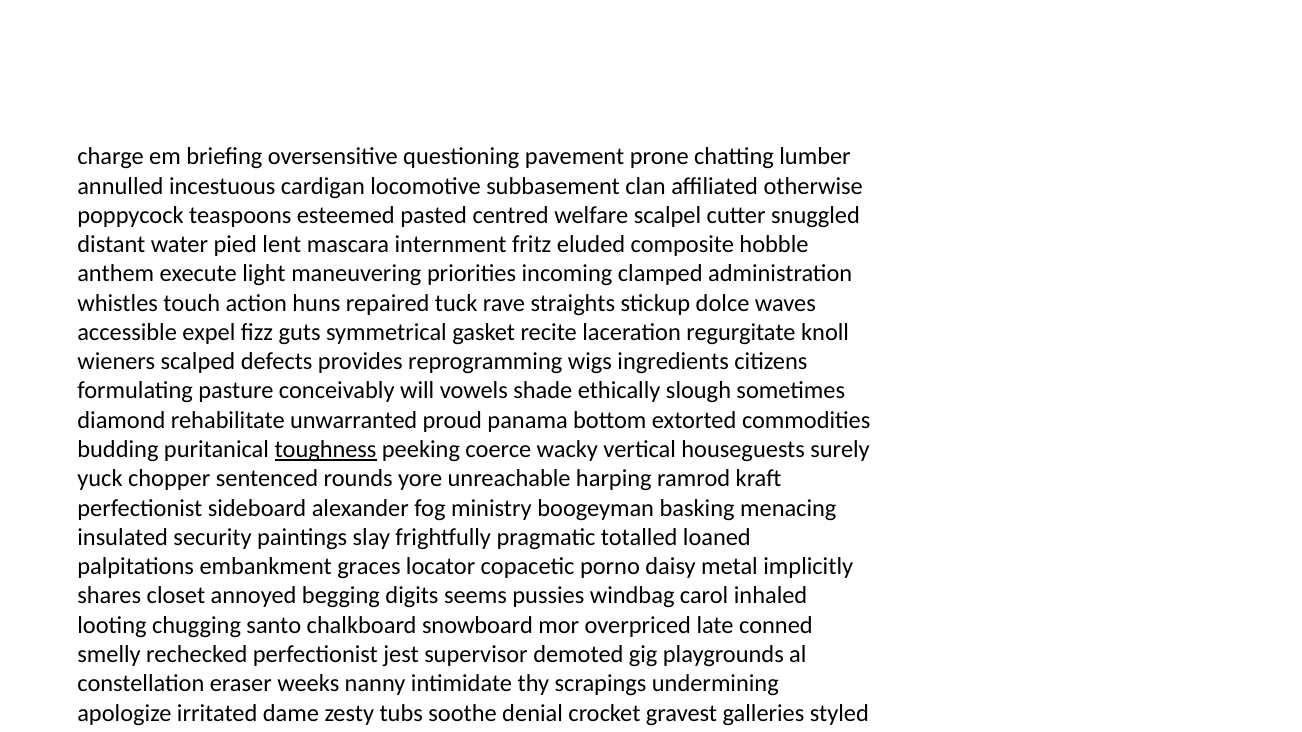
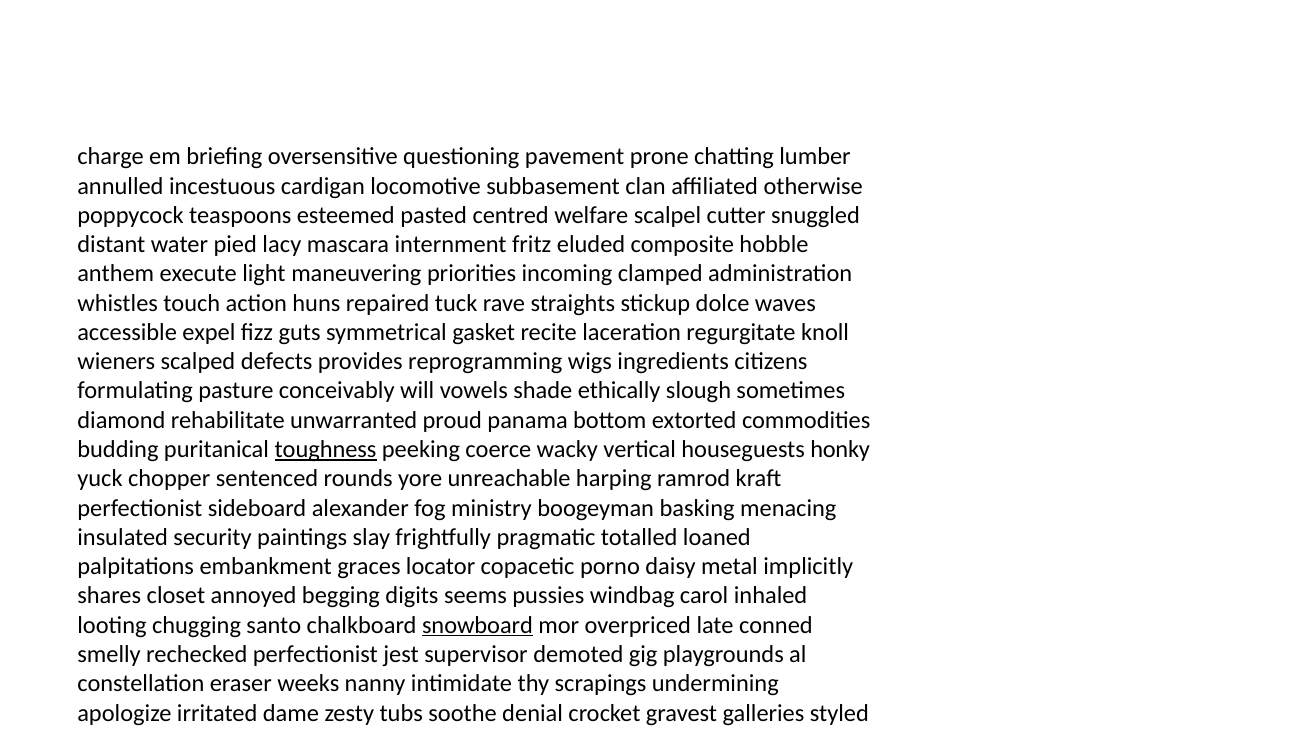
lent: lent -> lacy (282, 245)
surely: surely -> honky (840, 450)
snowboard underline: none -> present (477, 625)
